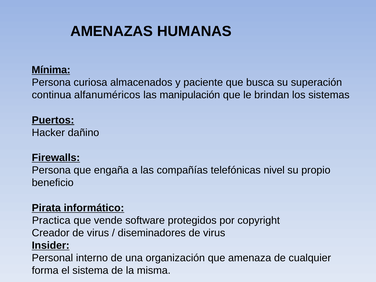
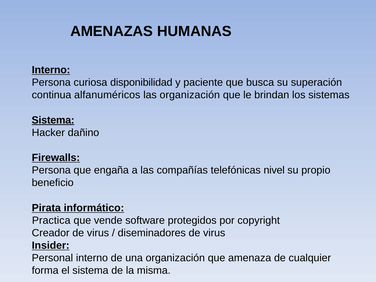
Mínima: Mínima -> Interno (51, 70)
almacenados: almacenados -> disponibilidad (141, 82)
las manipulación: manipulación -> organización (190, 95)
Puertos: Puertos -> Sistema (53, 120)
